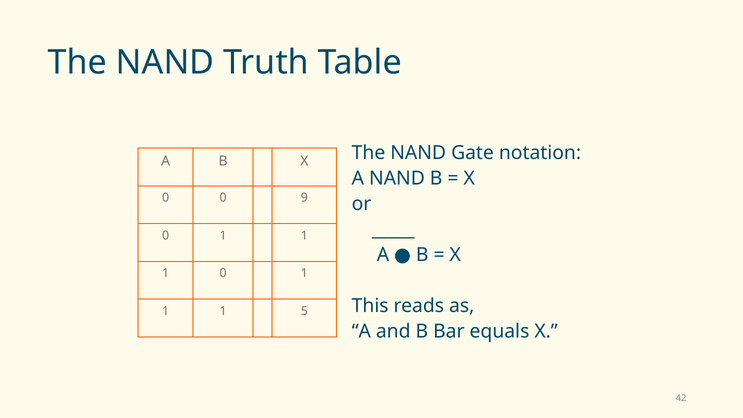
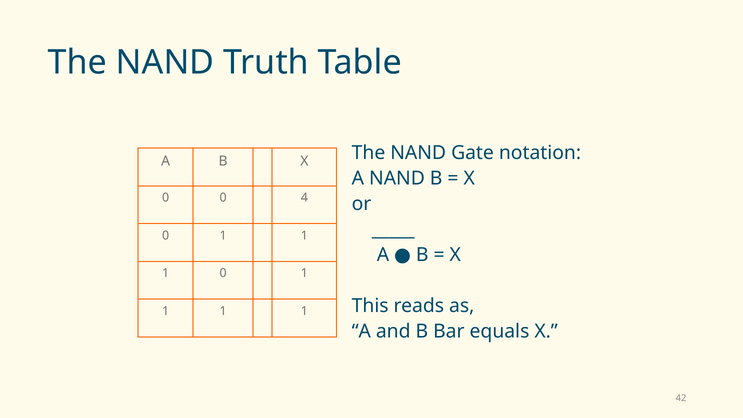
9: 9 -> 4 (304, 198)
5: 5 -> 1 (304, 311)
